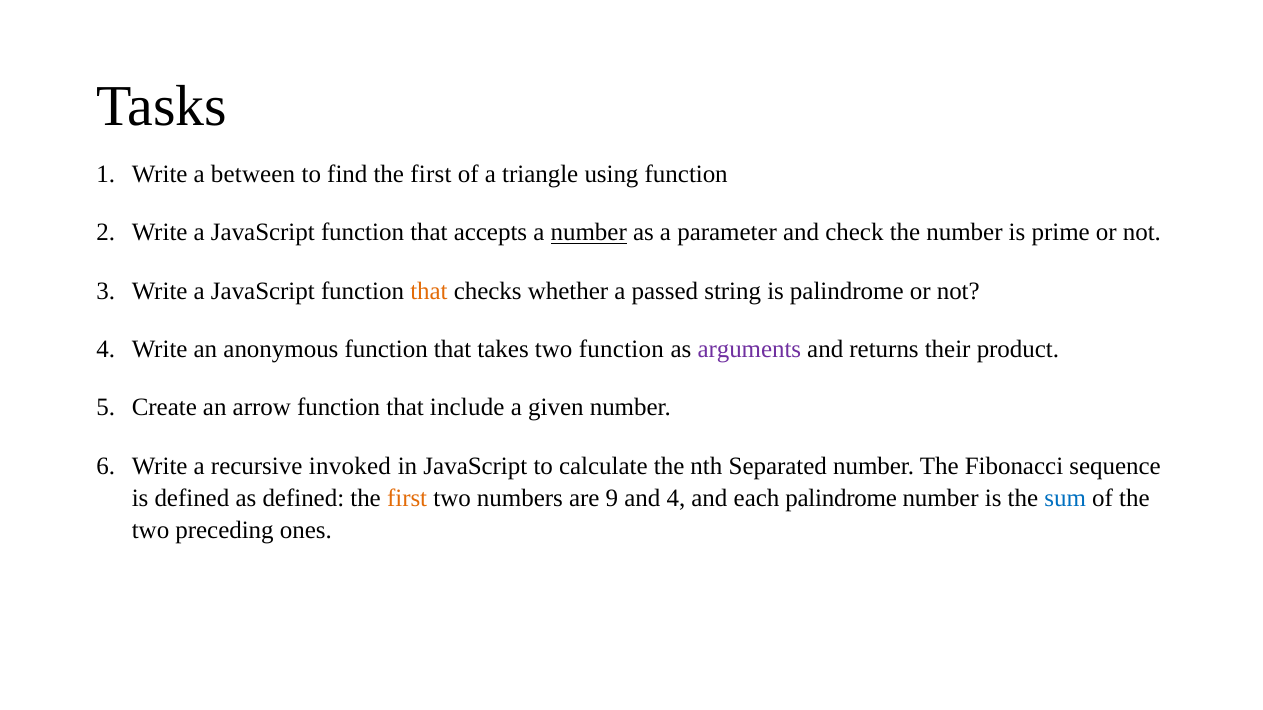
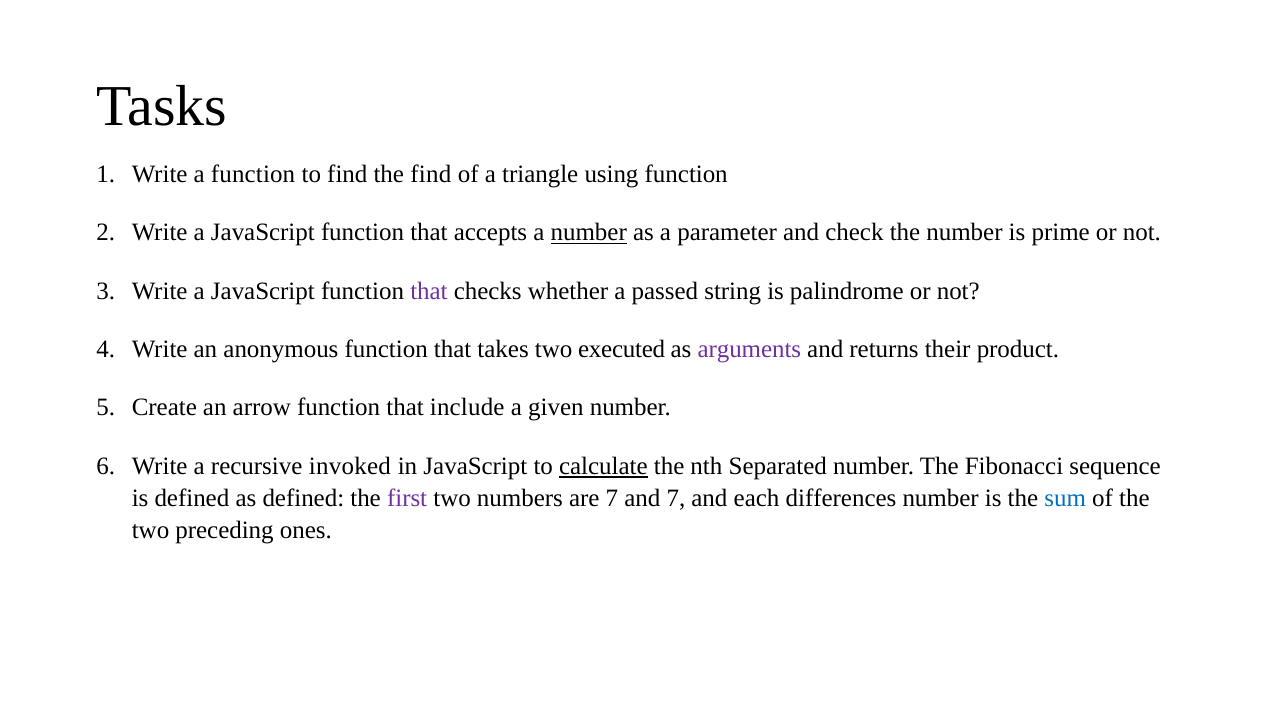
a between: between -> function (253, 175)
find the first: first -> find (431, 175)
that colour: orange -> purple (429, 291)
two function: function -> executed (622, 350)
calculate underline: none -> present (603, 466)
first colour: orange -> purple (407, 498)
are 9: 9 -> 7 (612, 498)
and 4: 4 -> 7 (676, 498)
each palindrome: palindrome -> differences (841, 498)
